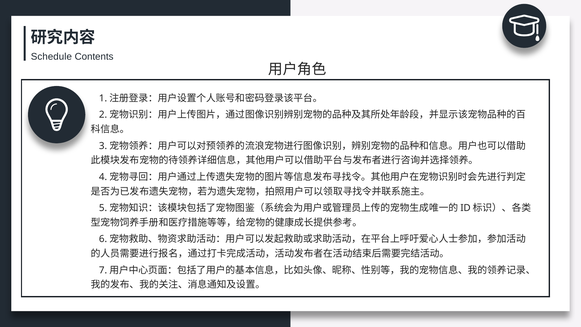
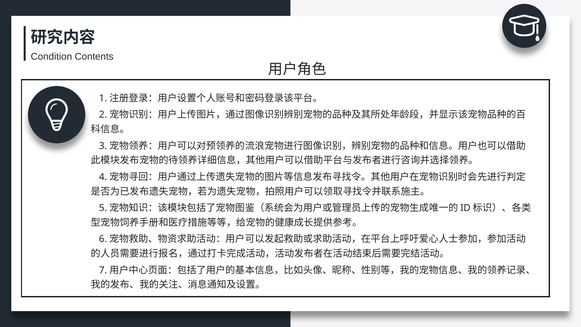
Schedule: Schedule -> Condition (51, 57)
